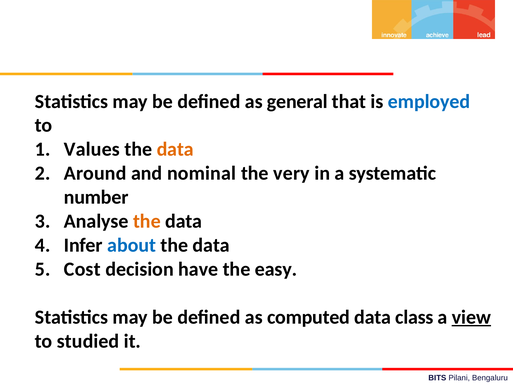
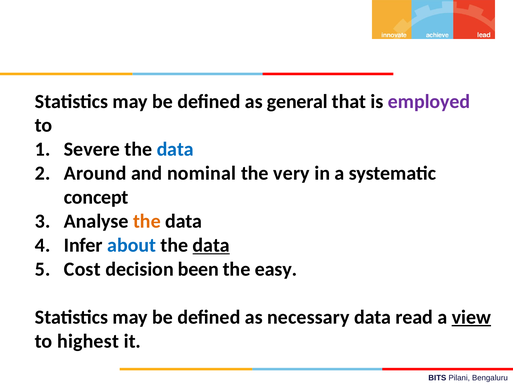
employed colour: blue -> purple (429, 101)
Values: Values -> Severe (92, 149)
data colour: orange -> blue (175, 149)
number: number -> concept (96, 197)
data underline: none -> present (211, 245)
have: have -> been (198, 269)
computed: computed -> necessary (308, 317)
class: class -> read (414, 317)
studied: studied -> highest (88, 341)
